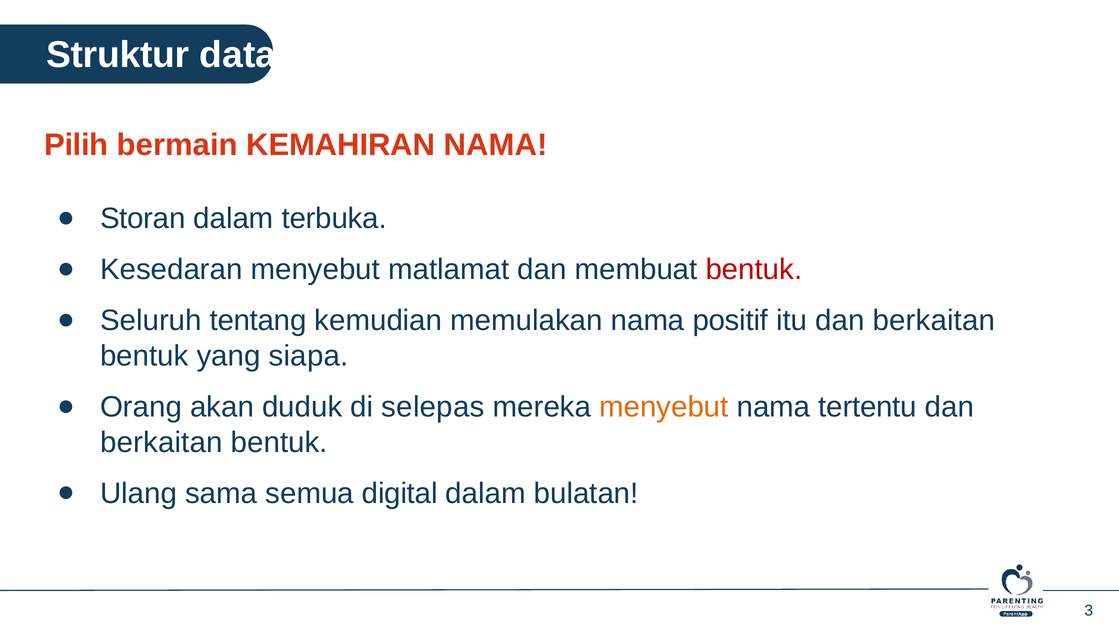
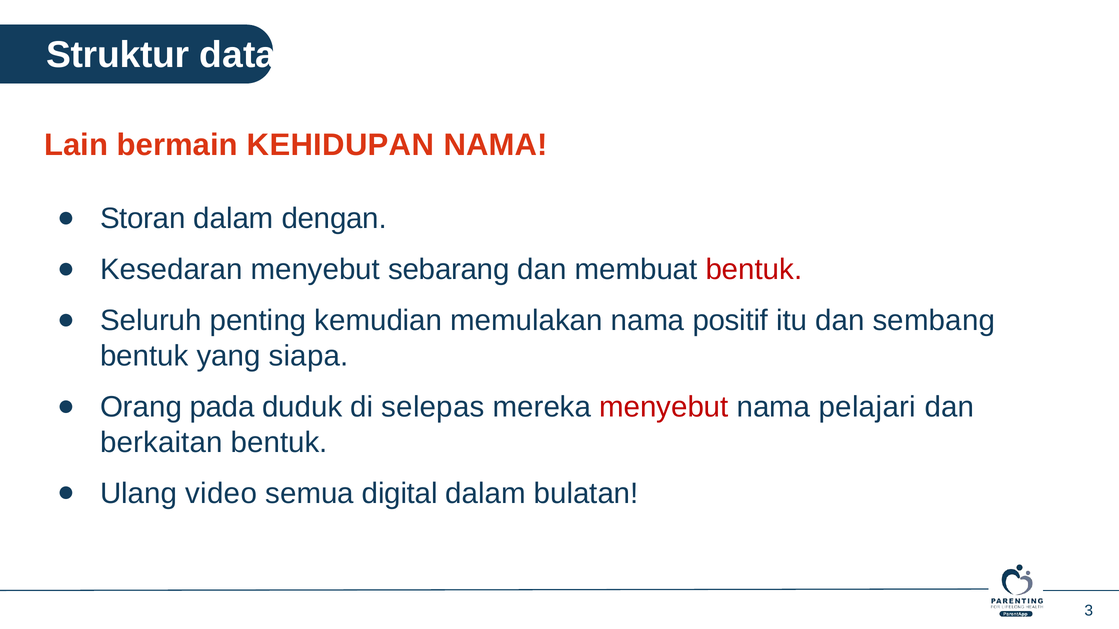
Pilih: Pilih -> Lain (76, 145)
KEMAHIRAN: KEMAHIRAN -> KEHIDUPAN (341, 145)
terbuka: terbuka -> dengan (334, 219)
matlamat: matlamat -> sebarang (449, 270)
tentang: tentang -> penting (258, 321)
itu dan berkaitan: berkaitan -> sembang (934, 321)
akan: akan -> pada (222, 407)
menyebut colour: orange -> red (664, 407)
tertentu: tertentu -> pelajari (867, 407)
sama: sama -> video (221, 494)
